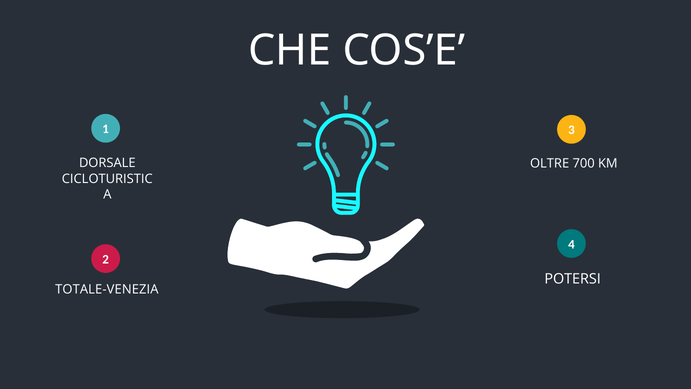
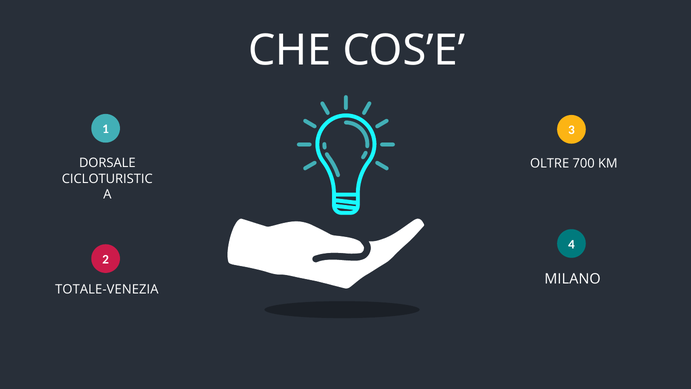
POTERSI: POTERSI -> MILANO (573, 279)
